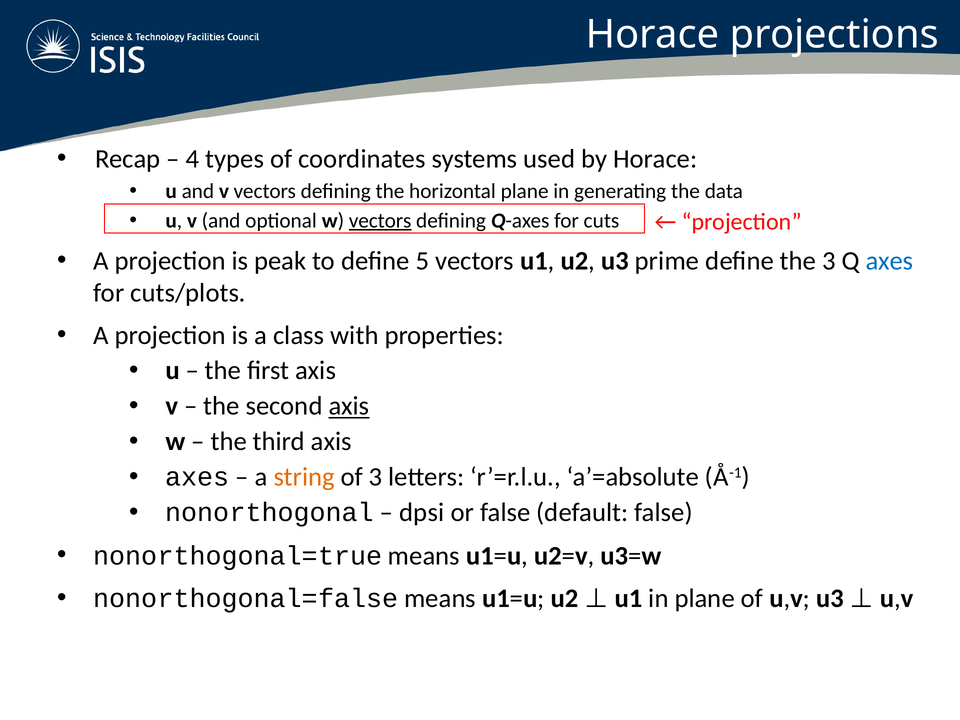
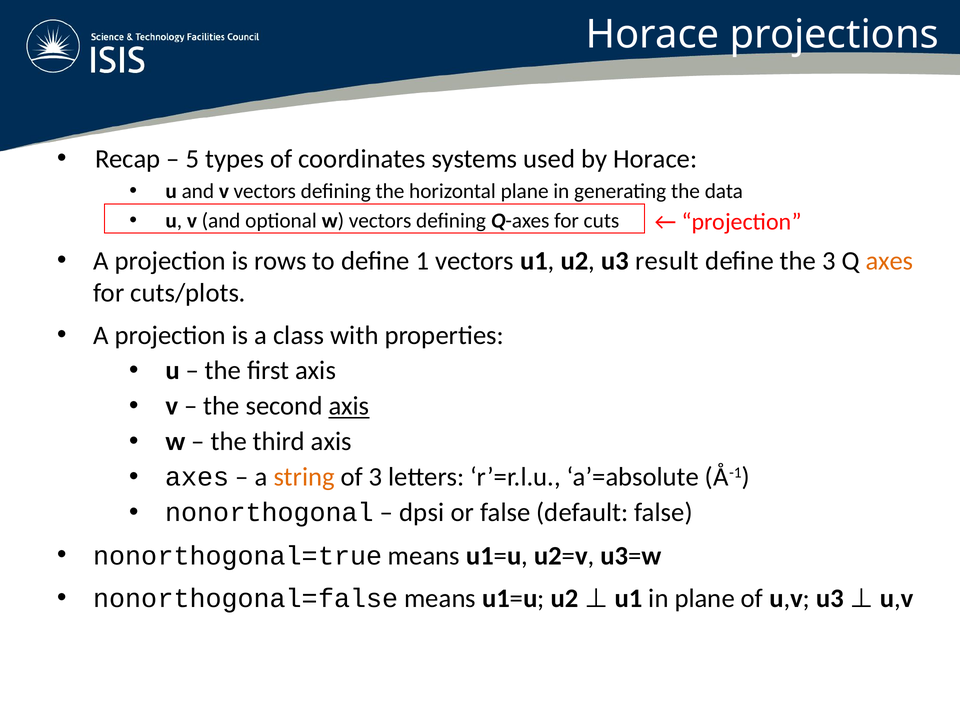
4: 4 -> 5 (192, 159)
vectors underline: present -> none (380, 221)
peak: peak -> rows (280, 261)
5: 5 -> 1 (422, 261)
prime: prime -> result (667, 261)
axes colour: blue -> orange (889, 261)
